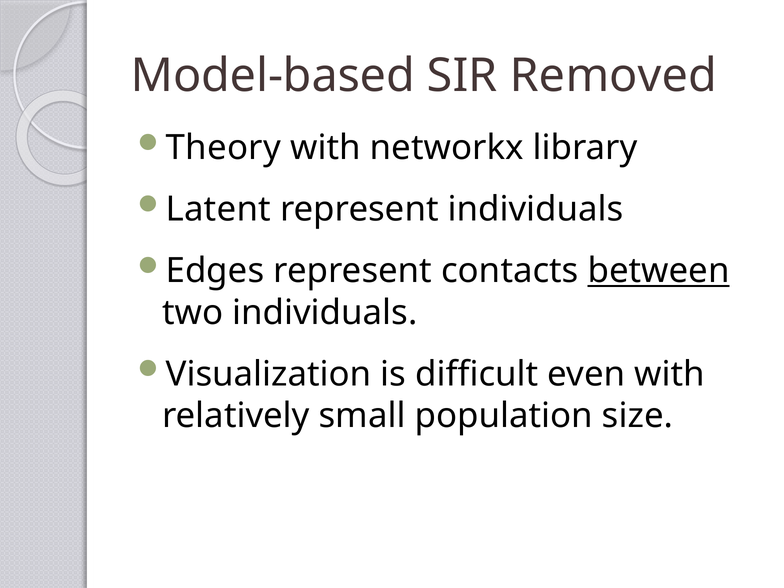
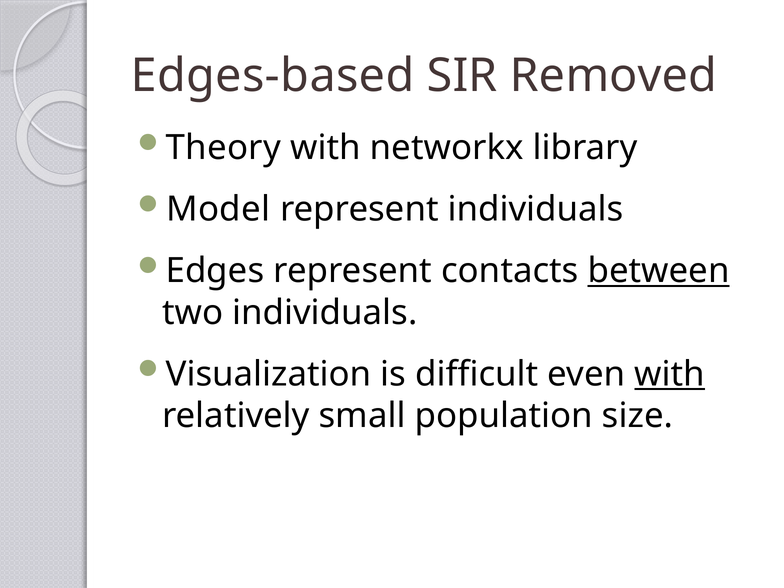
Model-based: Model-based -> Edges-based (273, 76)
Latent: Latent -> Model (218, 209)
with underline: none -> present (670, 374)
